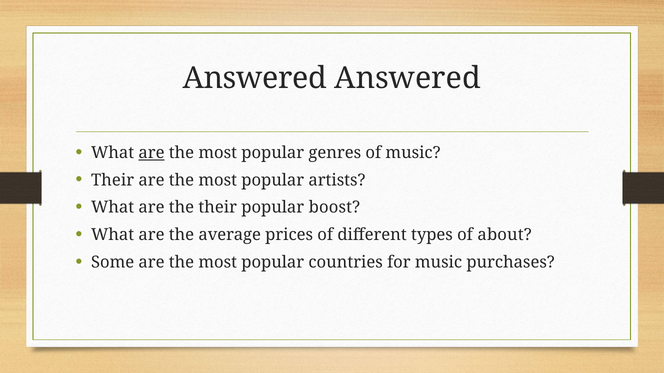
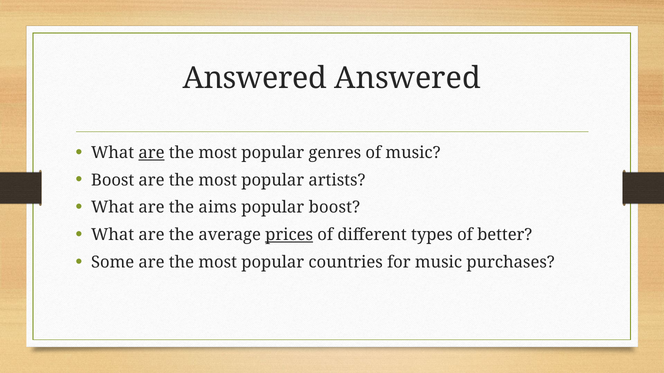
Their: Their -> Boost (113, 180)
the their: their -> aims (218, 208)
prices underline: none -> present (289, 235)
about: about -> better (505, 235)
